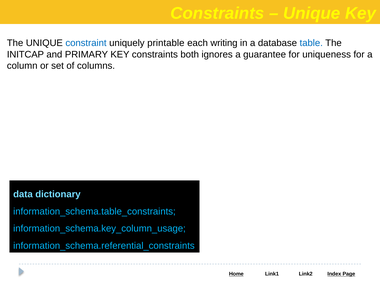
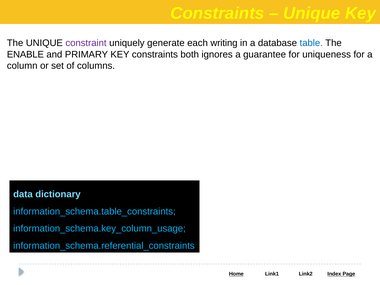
constraint colour: blue -> purple (86, 43)
printable: printable -> generate (166, 43)
INITCAP: INITCAP -> ENABLE (25, 54)
